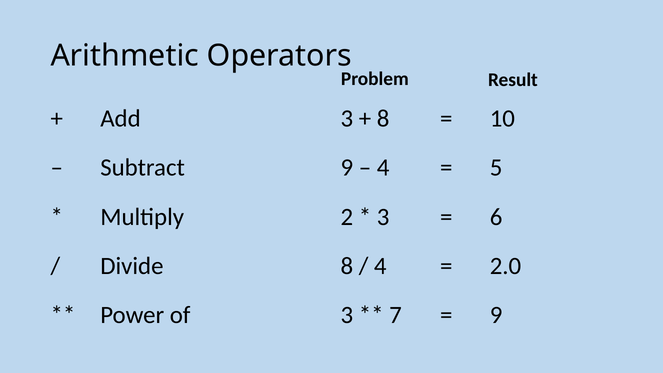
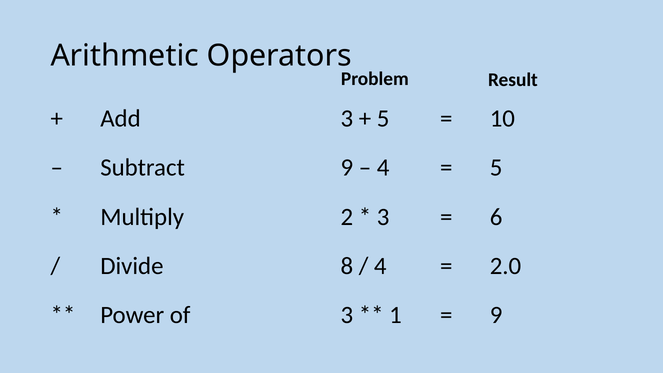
8: 8 -> 5 (383, 118)
7: 7 -> 1 (395, 315)
